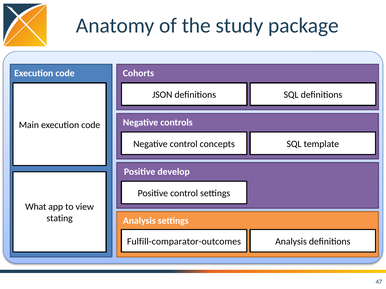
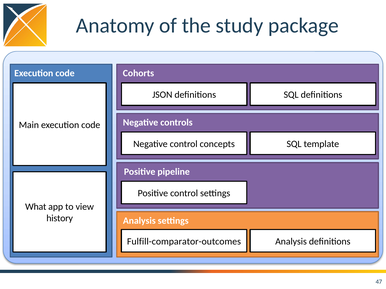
develop: develop -> pipeline (174, 172)
stating: stating -> history (60, 219)
